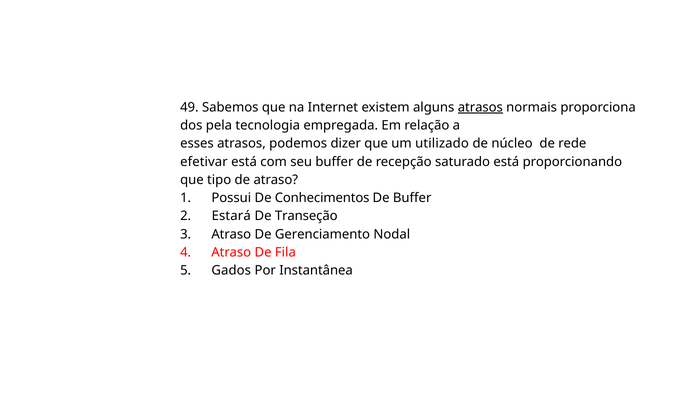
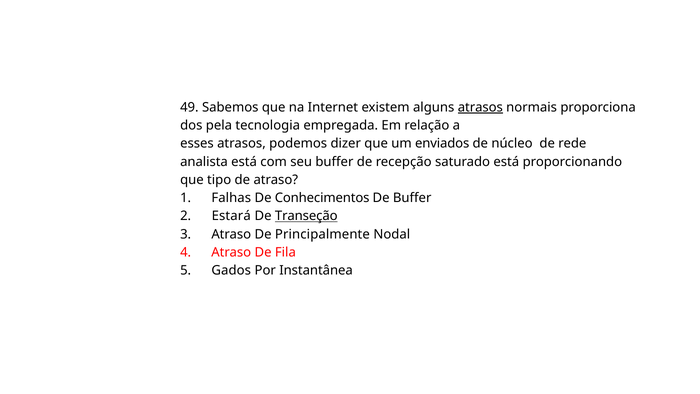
utilizado: utilizado -> enviados (442, 144)
efetivar: efetivar -> analista (204, 162)
Possui: Possui -> Falhas (231, 198)
Transeção underline: none -> present (306, 216)
Gerenciamento: Gerenciamento -> Principalmente (322, 234)
